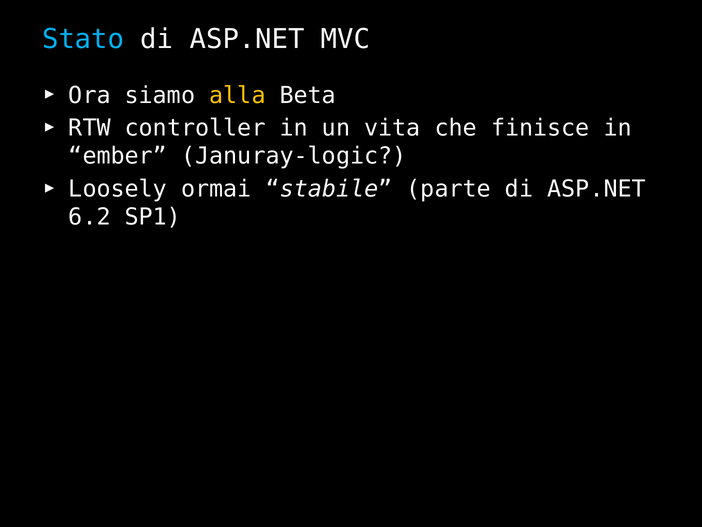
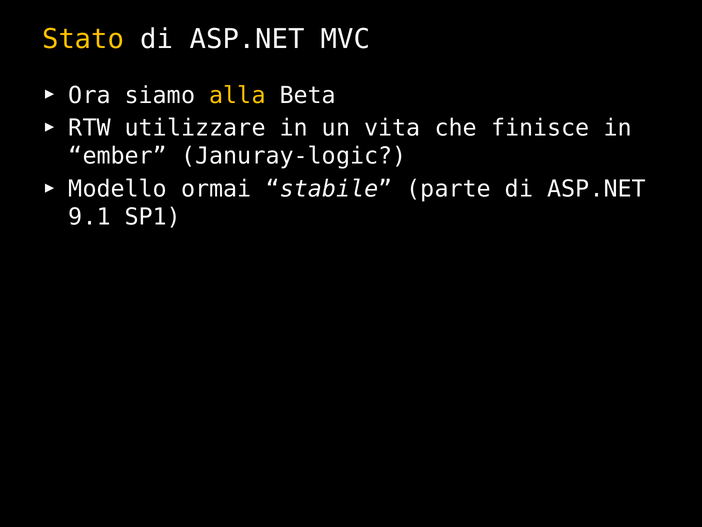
Stato colour: light blue -> yellow (83, 39)
controller: controller -> utilizzare (195, 128)
Loosely: Loosely -> Modello (118, 189)
6.2: 6.2 -> 9.1 (90, 217)
